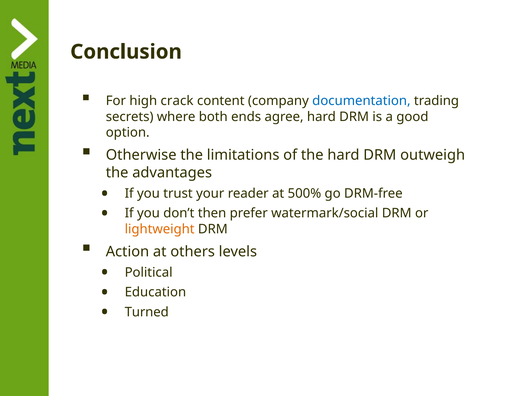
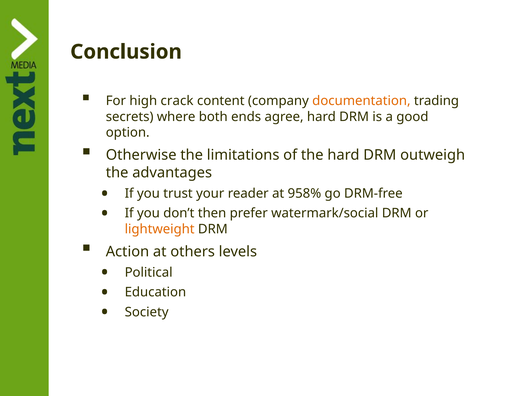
documentation colour: blue -> orange (361, 101)
500%: 500% -> 958% (304, 193)
Turned: Turned -> Society (147, 311)
